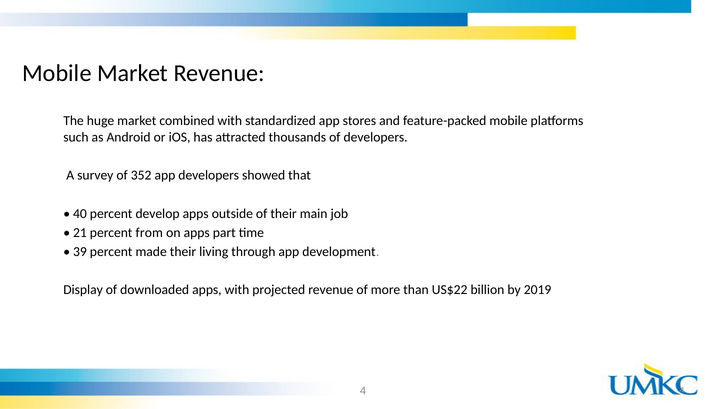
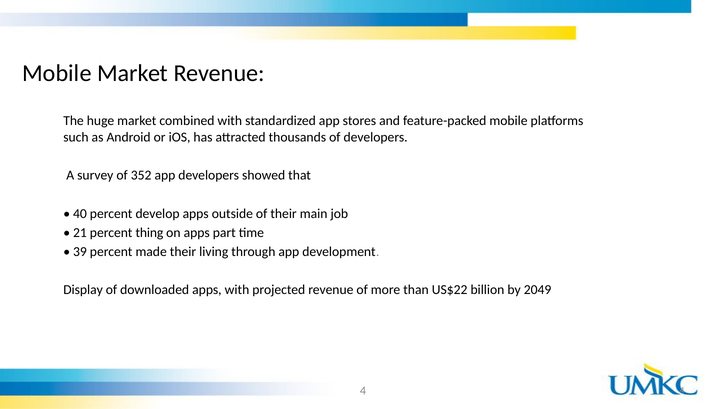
from: from -> thing (149, 232)
2019: 2019 -> 2049 (538, 290)
